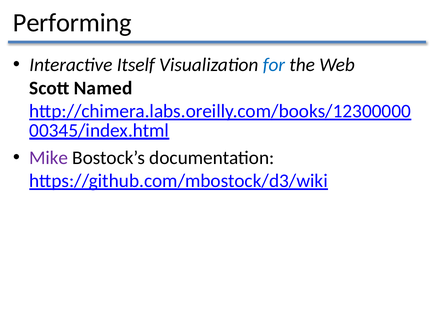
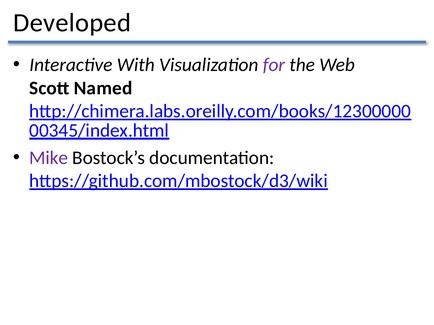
Performing: Performing -> Developed (72, 23)
Itself: Itself -> With (136, 65)
for colour: blue -> purple (274, 65)
